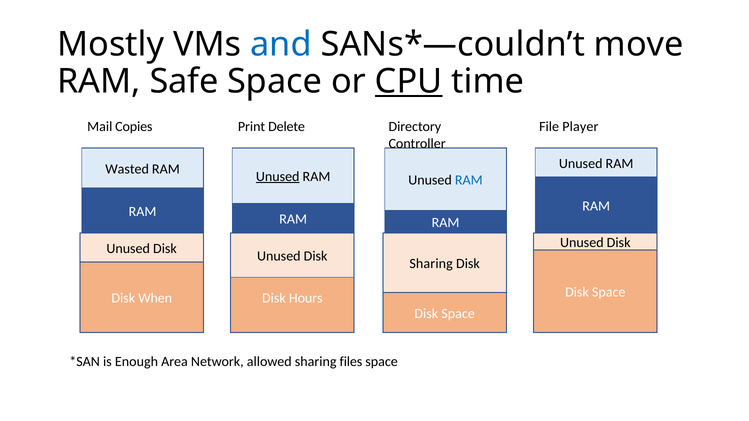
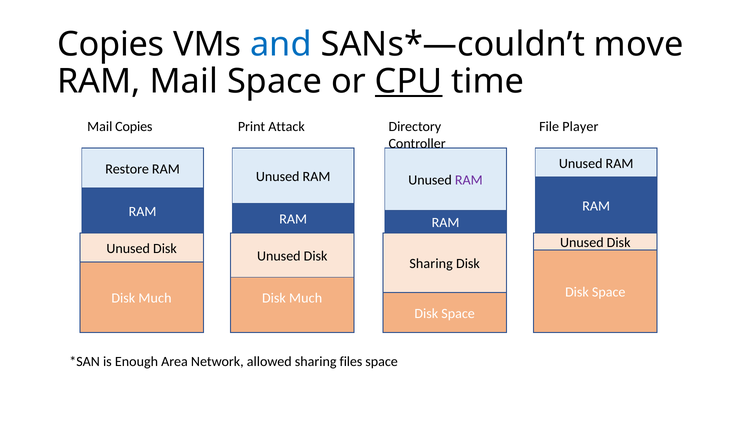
Mostly: Mostly -> Copies (111, 44)
Safe: Safe -> Mail (184, 81)
Delete: Delete -> Attack (287, 127)
Wasted: Wasted -> Restore (127, 169)
Unused underline: present -> none (278, 177)
RAM colour: blue -> purple (469, 180)
When: When -> Much (155, 298)
Hours: Hours -> Much (306, 298)
